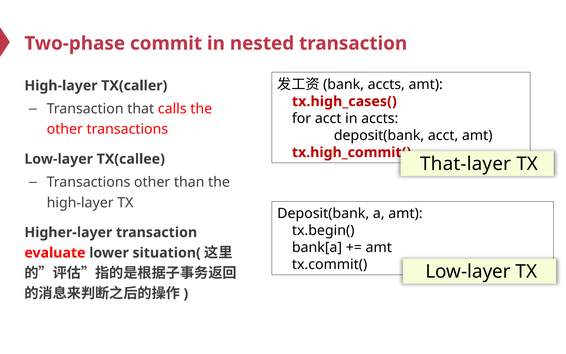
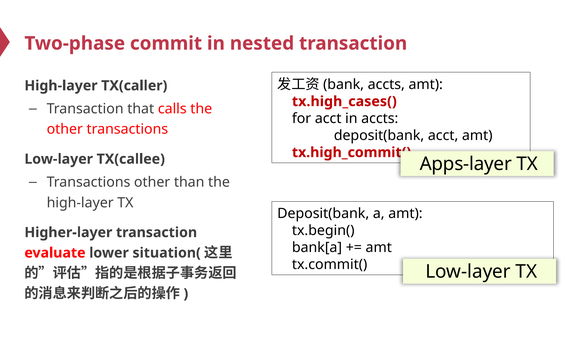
That-layer: That-layer -> Apps-layer (466, 164)
